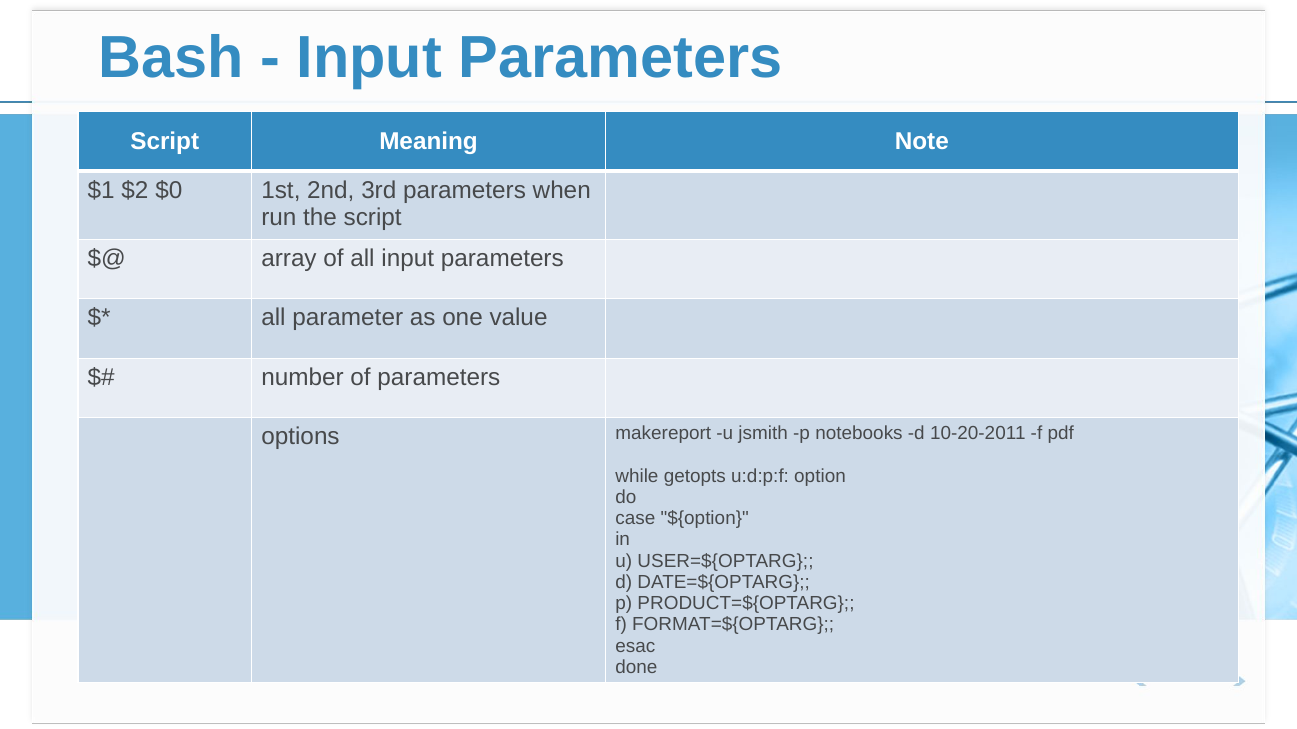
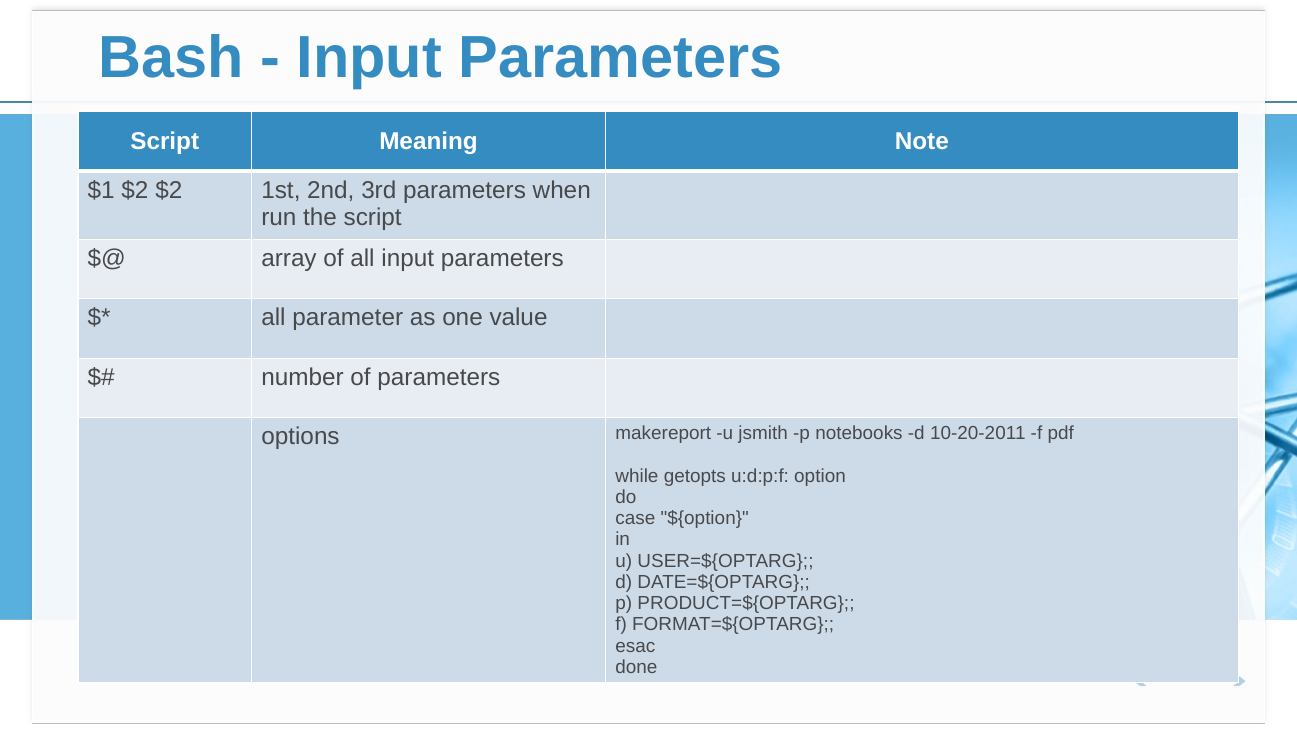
$2 $0: $0 -> $2 (169, 190)
